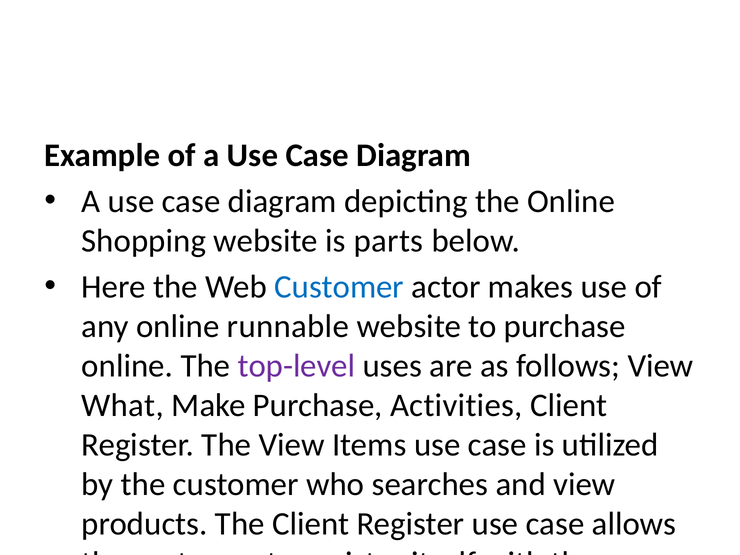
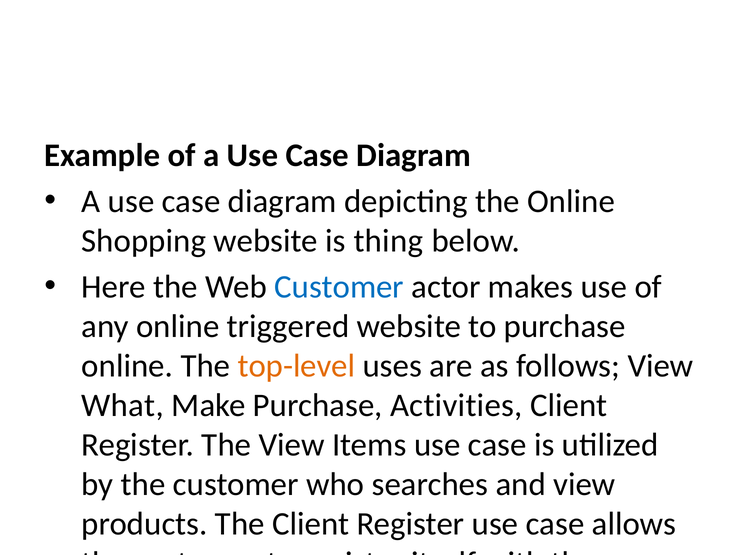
parts: parts -> thing (388, 241)
runnable: runnable -> triggered (288, 326)
top-level colour: purple -> orange (296, 366)
